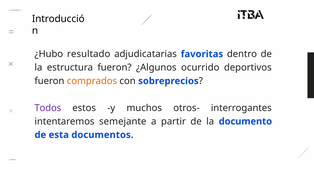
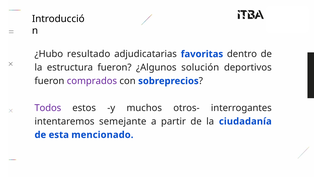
ocurrido: ocurrido -> solución (200, 67)
comprados colour: orange -> purple (92, 81)
documento: documento -> ciudadanía (245, 121)
documentos: documentos -> mencionado (102, 135)
